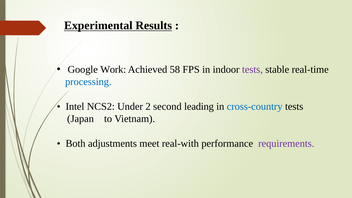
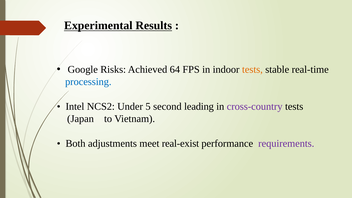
Work: Work -> Risks (113, 70)
58: 58 -> 64 (175, 70)
tests colour: purple -> orange (252, 70)
2: 2 -> 5 (148, 107)
cross-country colour: blue -> purple (255, 107)
real-with: real-with -> real-exist (180, 143)
